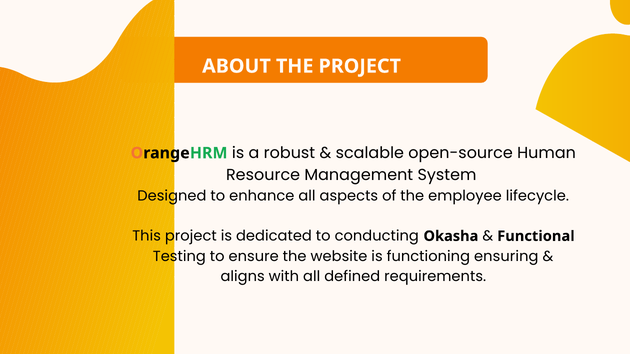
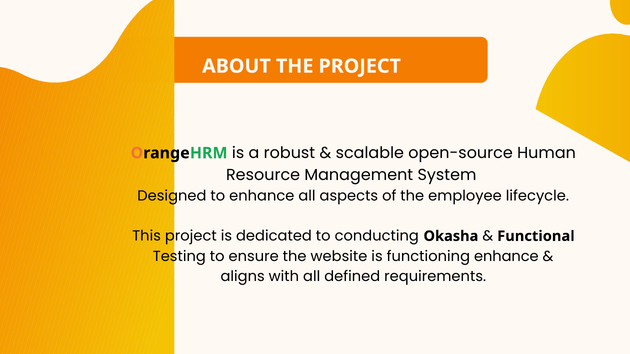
functioning ensuring: ensuring -> enhance (506, 257)
